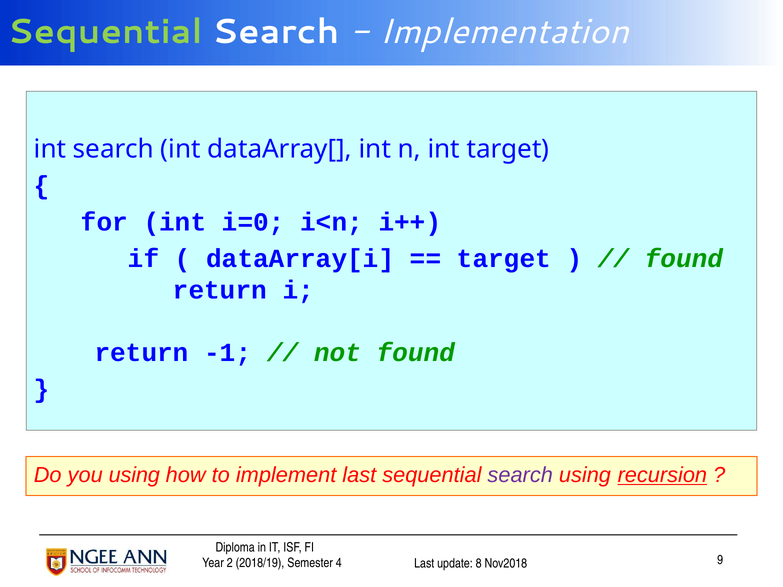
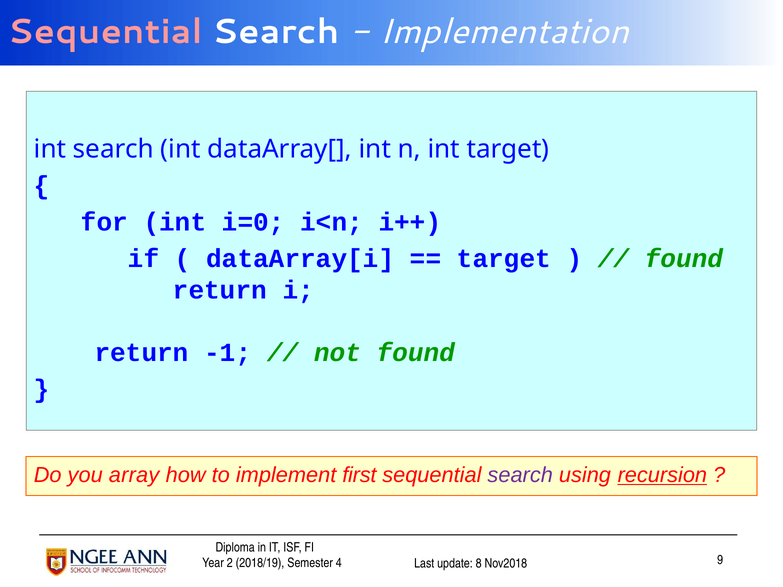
Sequential colour: light green -> pink (105, 32)
you using: using -> array (134, 475)
implement last: last -> first (359, 475)
